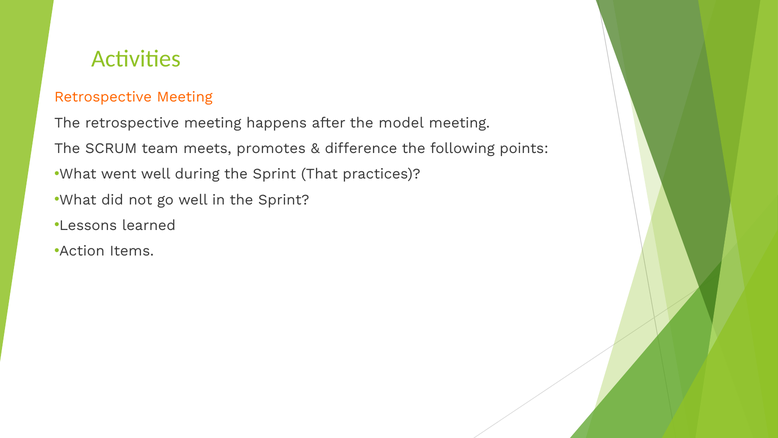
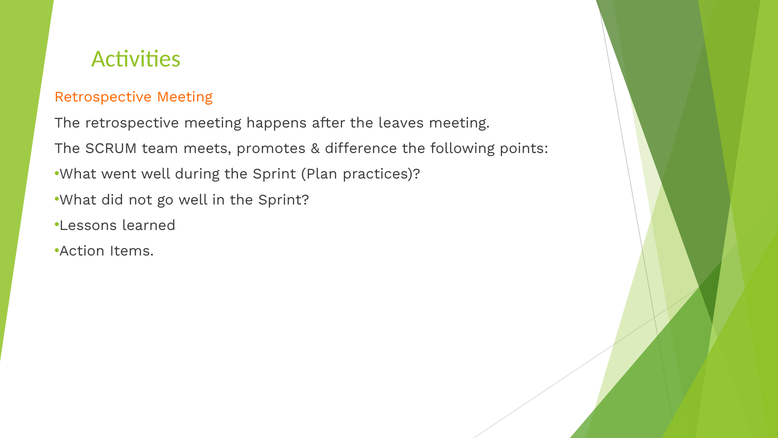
model: model -> leaves (401, 123)
That: That -> Plan (319, 174)
